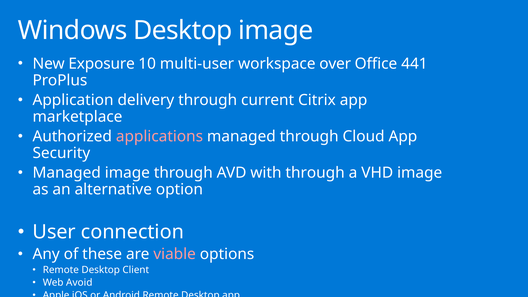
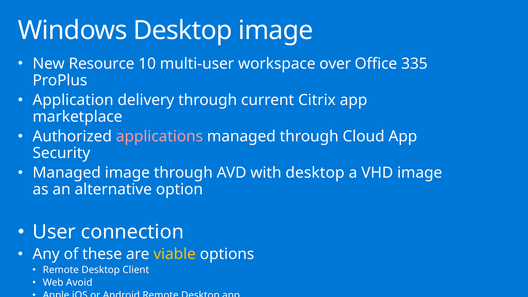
Exposure: Exposure -> Resource (102, 64)
441: 441 -> 335 (414, 64)
with through: through -> desktop (315, 173)
viable colour: pink -> yellow (175, 254)
